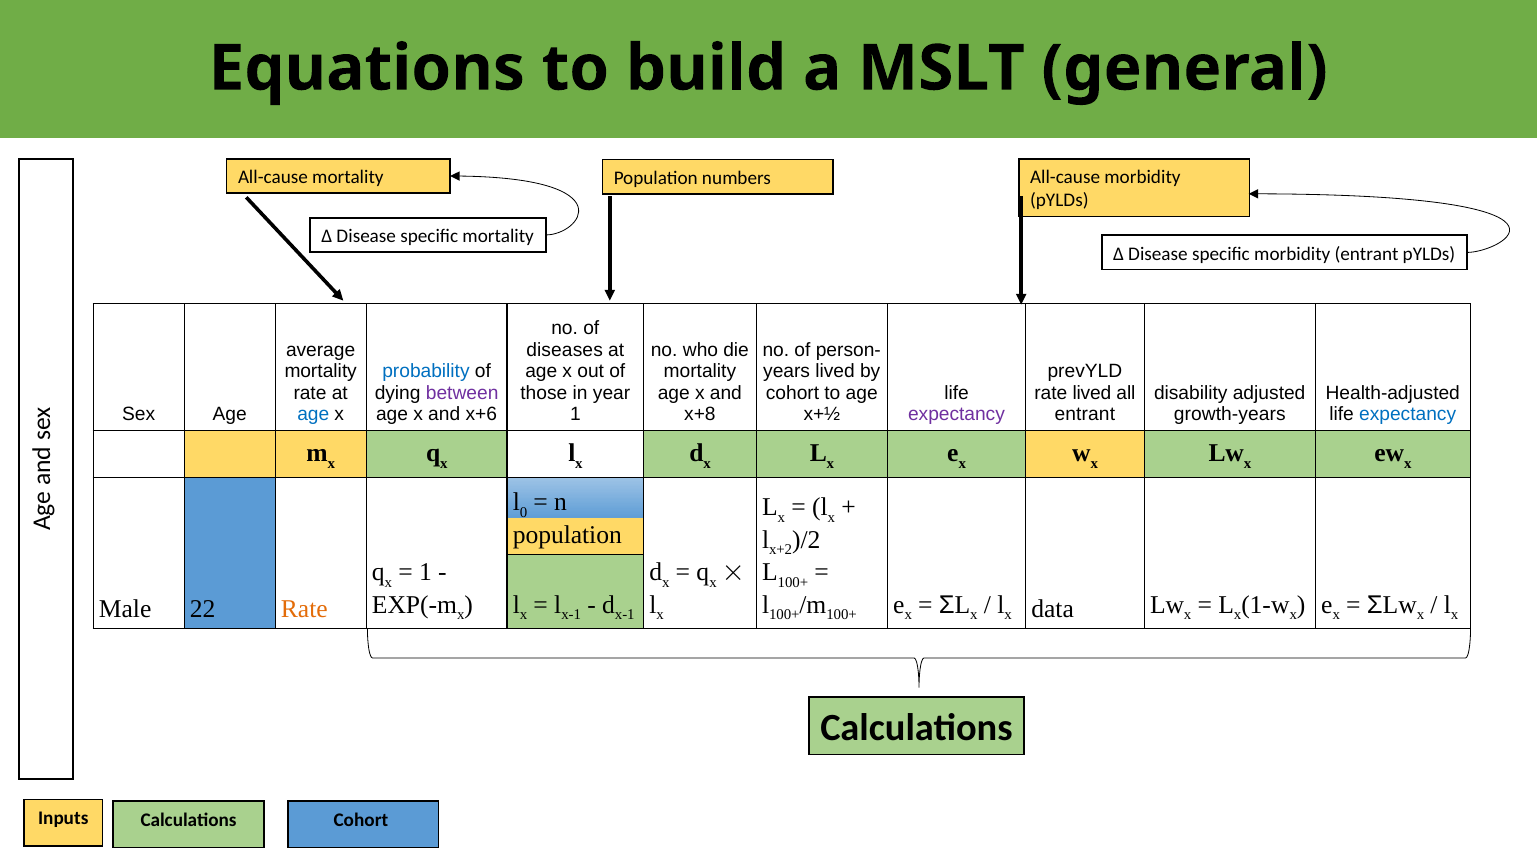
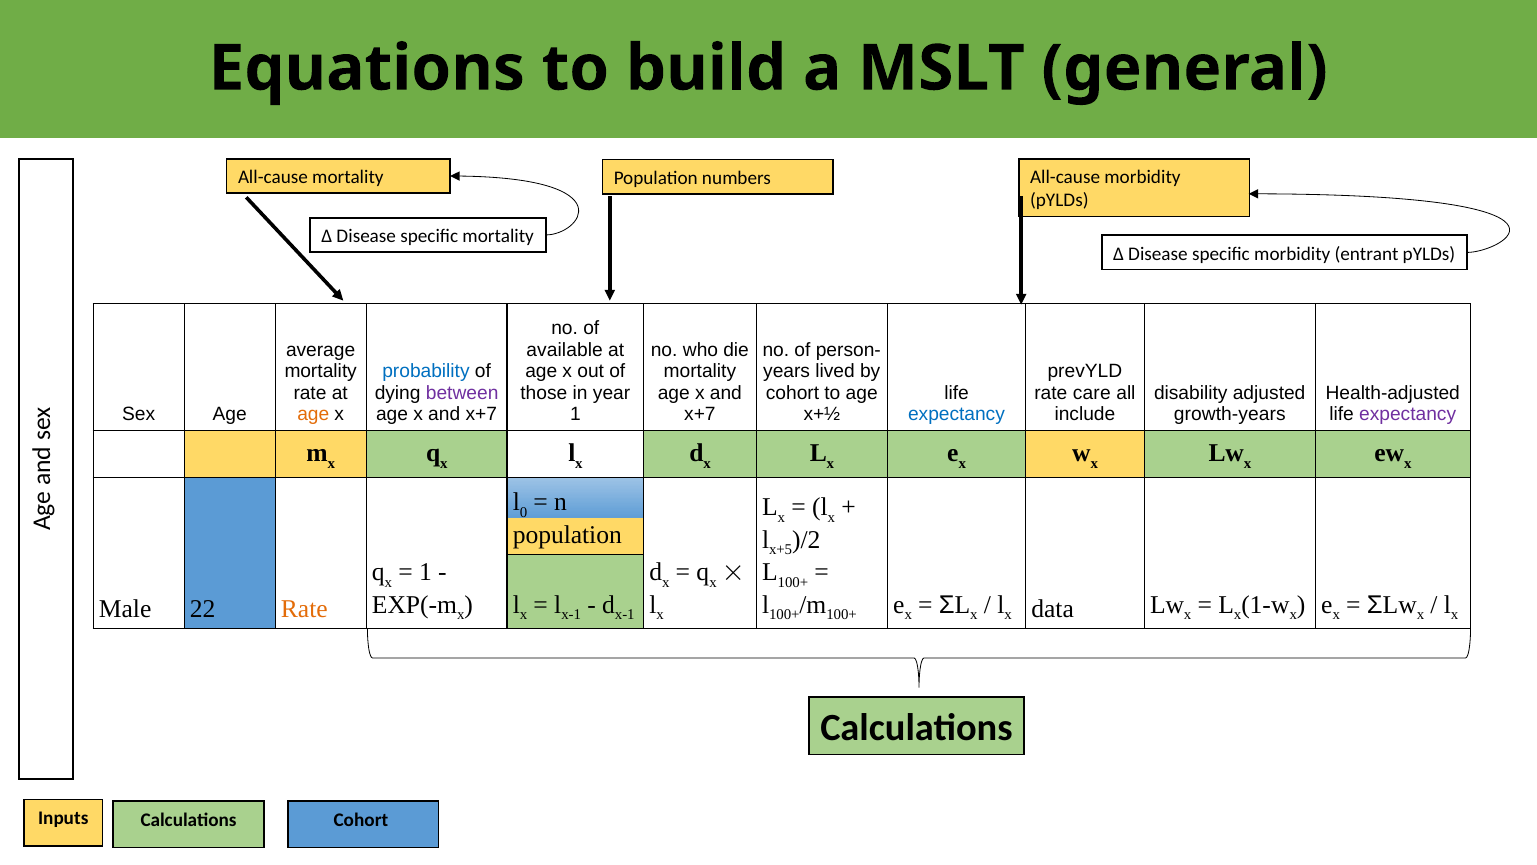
diseases: diseases -> available (565, 350)
rate lived: lived -> care (1092, 393)
age colour: blue -> orange (313, 414)
x+6: x+6 -> x+7 (481, 414)
x+8: x+8 -> x+7 (700, 414)
expectancy colour: purple -> blue (956, 414)
entrant: entrant -> include (1085, 414)
expectancy colour: blue -> purple (1408, 414)
x+2: x+2 -> x+5 (781, 550)
